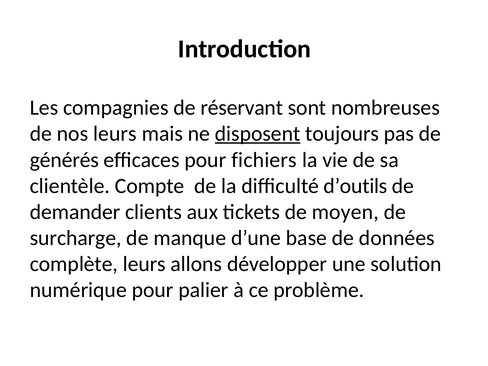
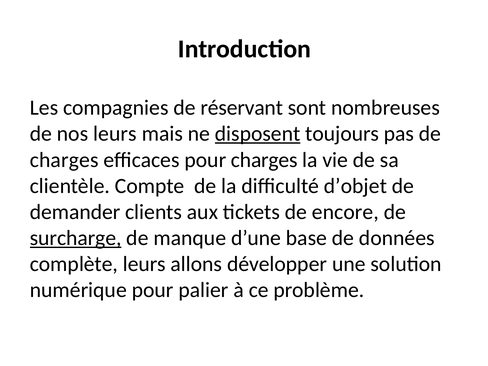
générés: générés -> charges (64, 160)
pour fichiers: fichiers -> charges (264, 160)
d’outils: d’outils -> d’objet (355, 186)
moyen: moyen -> encore (345, 212)
surcharge underline: none -> present (76, 238)
